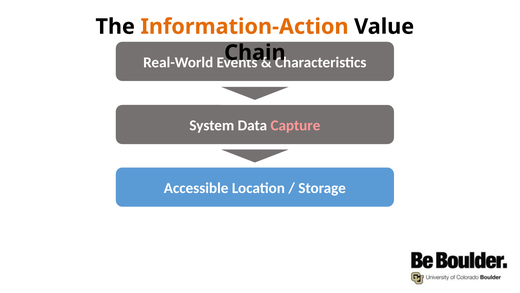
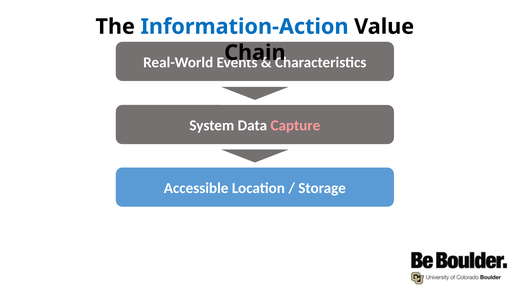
Information-Action colour: orange -> blue (245, 27)
